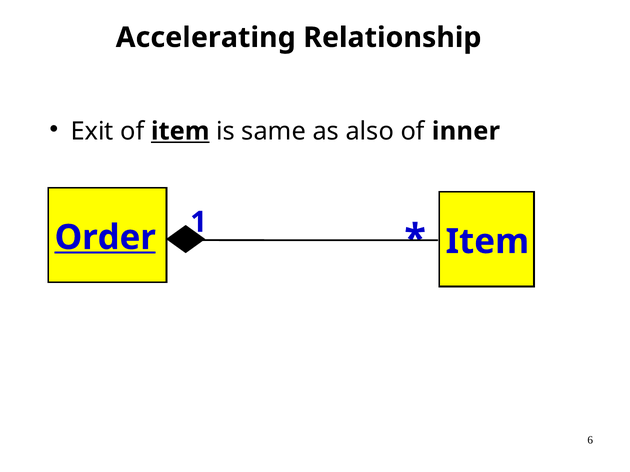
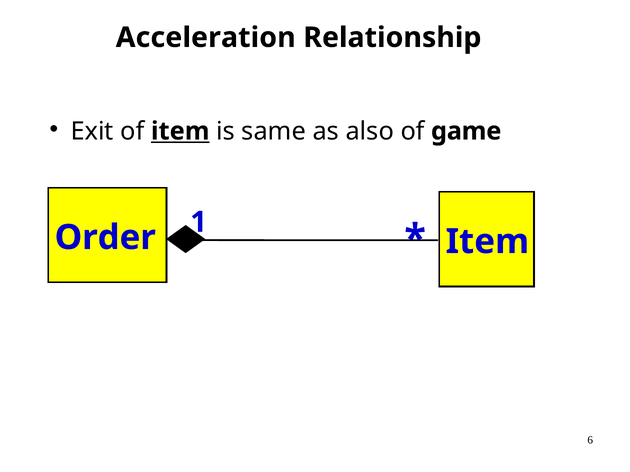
Accelerating: Accelerating -> Acceleration (206, 38)
inner: inner -> game (466, 131)
Order underline: present -> none (105, 238)
